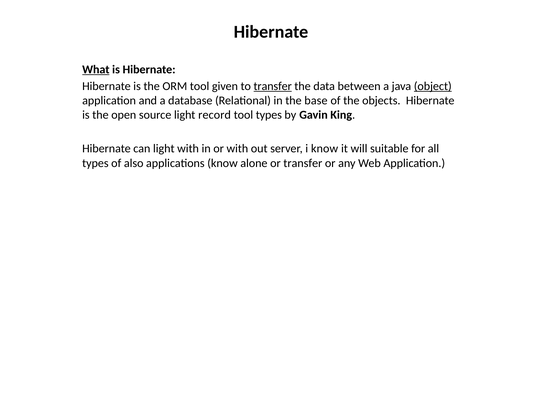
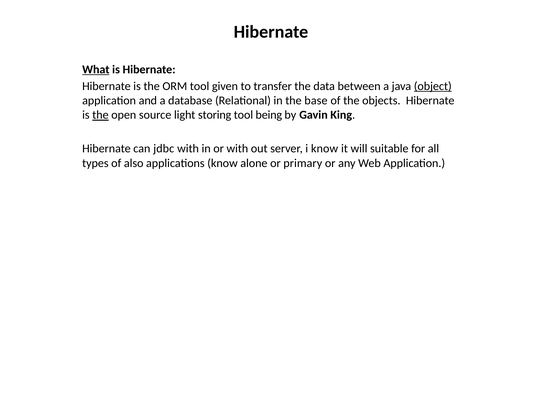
transfer underline: present -> none (273, 86)
the underline: none -> present (100, 115)
record: record -> storing (215, 115)
tool types: types -> being (269, 115)
can light: light -> jdbc (164, 149)
or transfer: transfer -> primary (303, 163)
